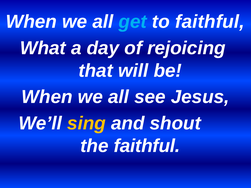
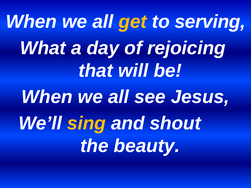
get colour: light blue -> yellow (133, 22)
to faithful: faithful -> serving (210, 22)
the faithful: faithful -> beauty (147, 146)
